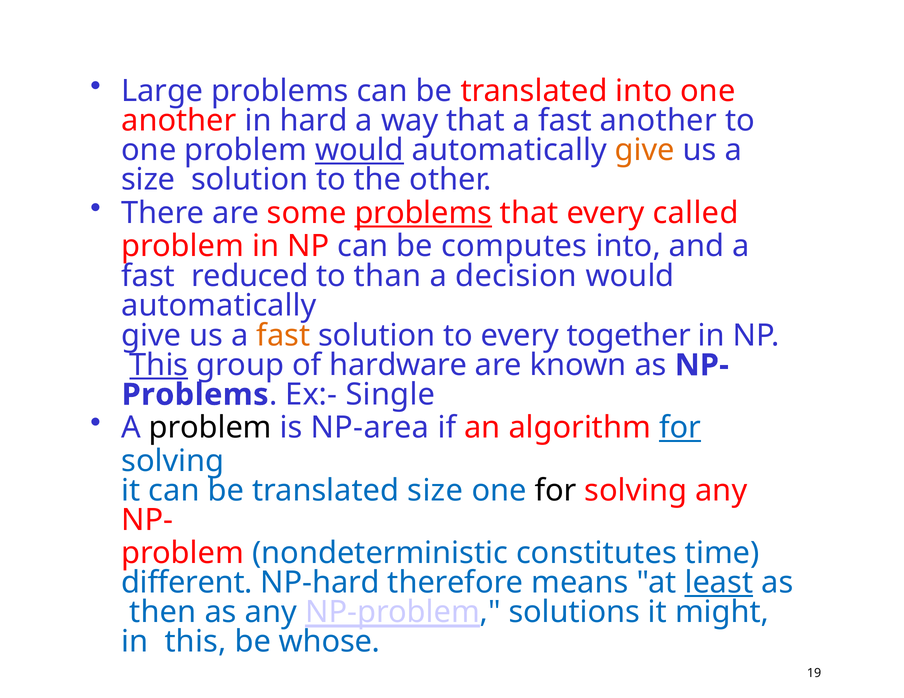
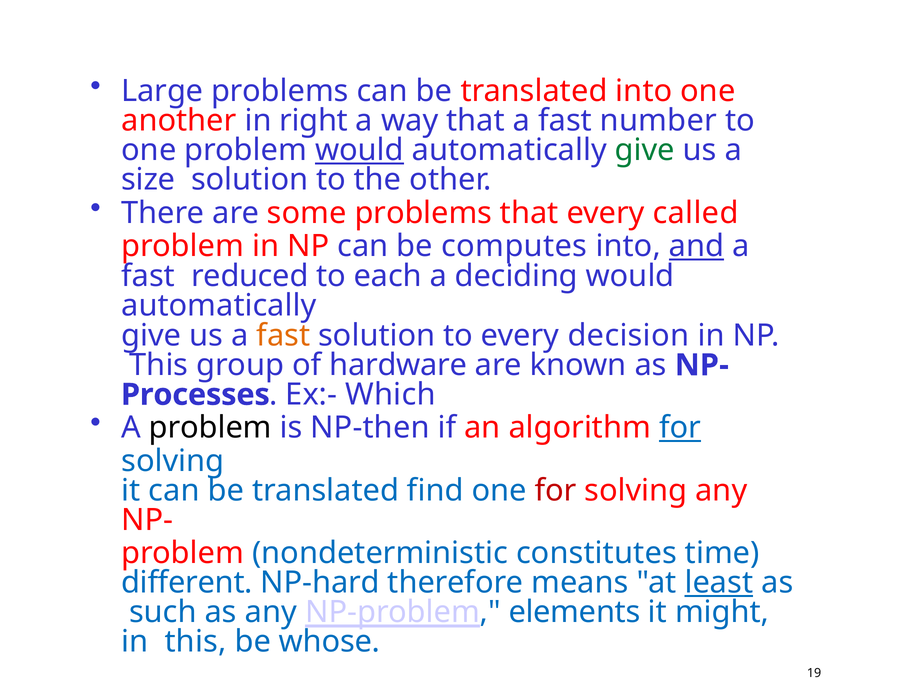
hard: hard -> right (314, 121)
fast another: another -> number (658, 121)
give colour: orange -> green (645, 150)
problems underline: present -> none (423, 213)
and underline: none -> present (696, 246)
than: than -> each (388, 276)
decision: decision -> deciding (516, 276)
together: together -> decision (628, 336)
This underline: present -> none (159, 365)
Problems: Problems -> Processes (195, 395)
Single: Single -> Which (390, 395)
NP-area: NP-area -> NP-then (370, 428)
translated size: size -> find (435, 491)
for colour: black -> red (556, 491)
then: then -> such (163, 613)
solutions: solutions -> elements (574, 613)
